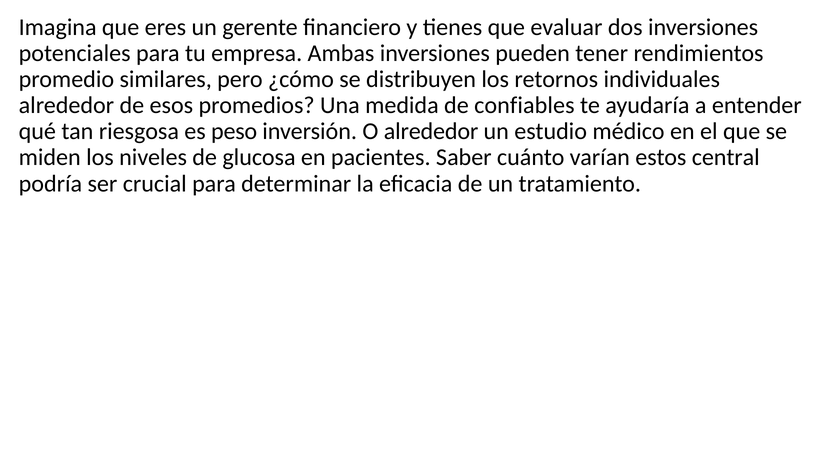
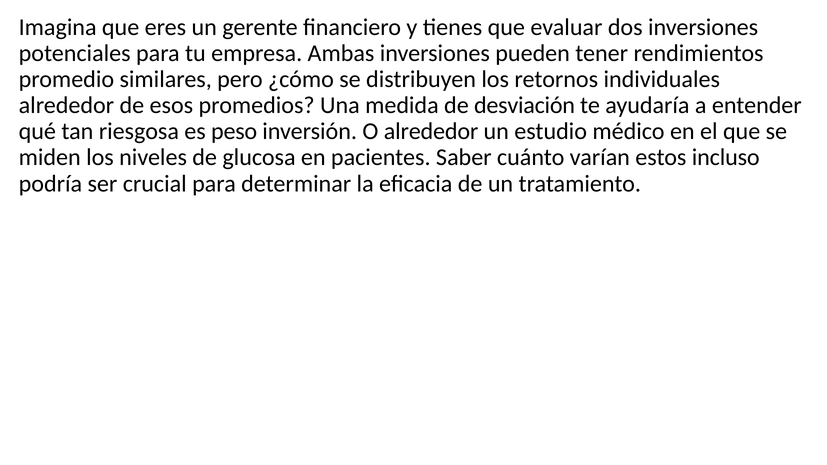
confiables: confiables -> desviación (525, 105)
central: central -> incluso (726, 158)
